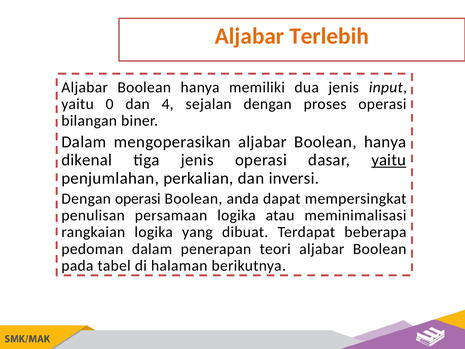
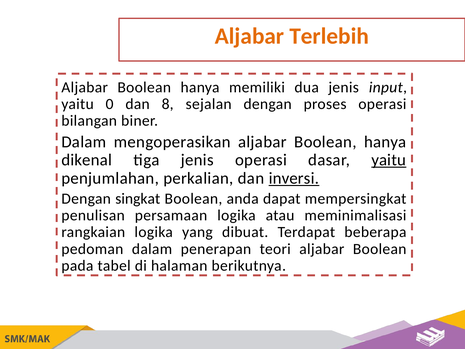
4: 4 -> 8 (168, 104)
inversi underline: none -> present (294, 178)
Dengan operasi: operasi -> singkat (138, 199)
